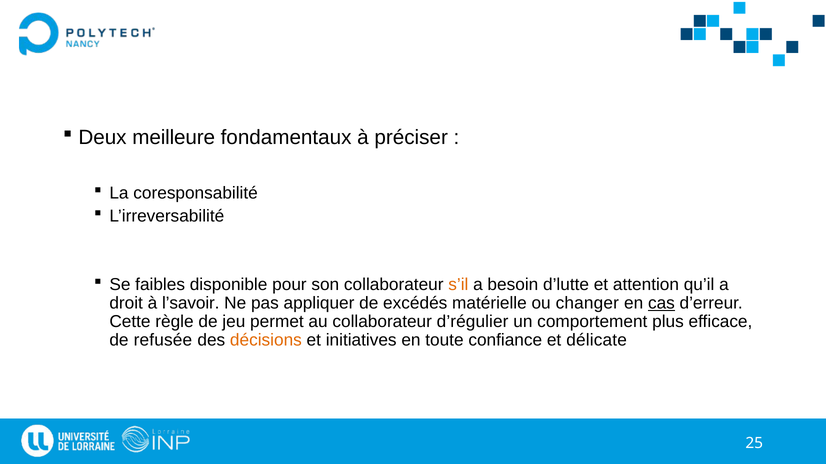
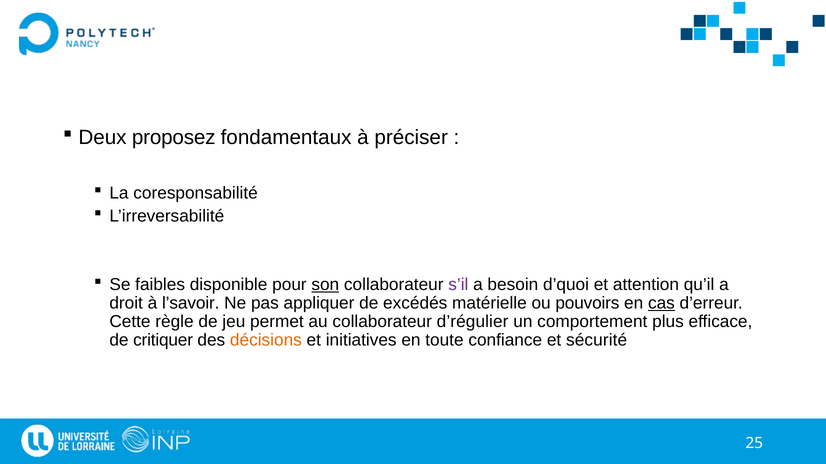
meilleure: meilleure -> proposez (174, 138)
son underline: none -> present (325, 285)
s’il colour: orange -> purple (458, 285)
d’lutte: d’lutte -> d’quoi (566, 285)
changer: changer -> pouvoirs (587, 304)
refusée: refusée -> critiquer (163, 341)
délicate: délicate -> sécurité (597, 341)
